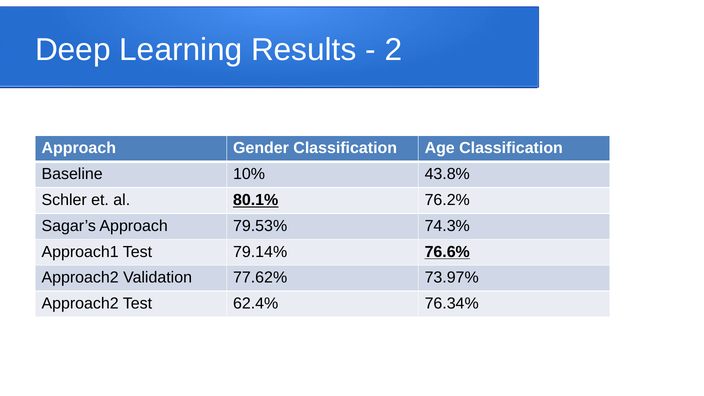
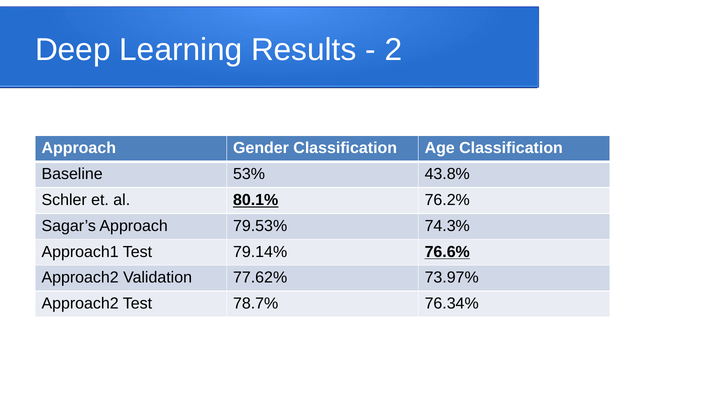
10%: 10% -> 53% (249, 174)
62.4%: 62.4% -> 78.7% (256, 304)
